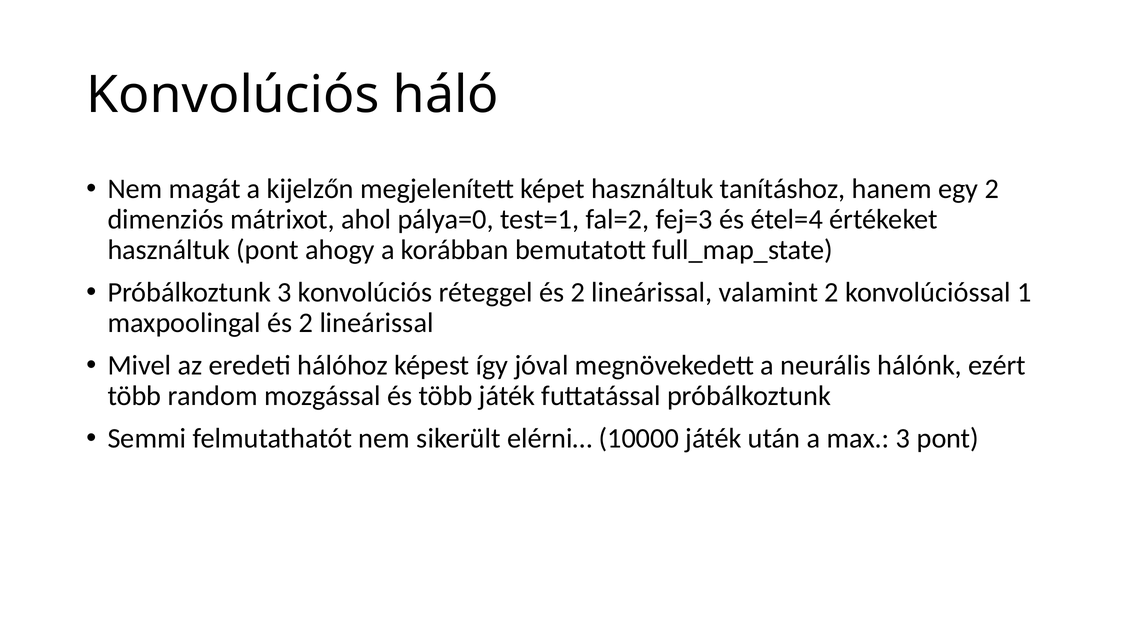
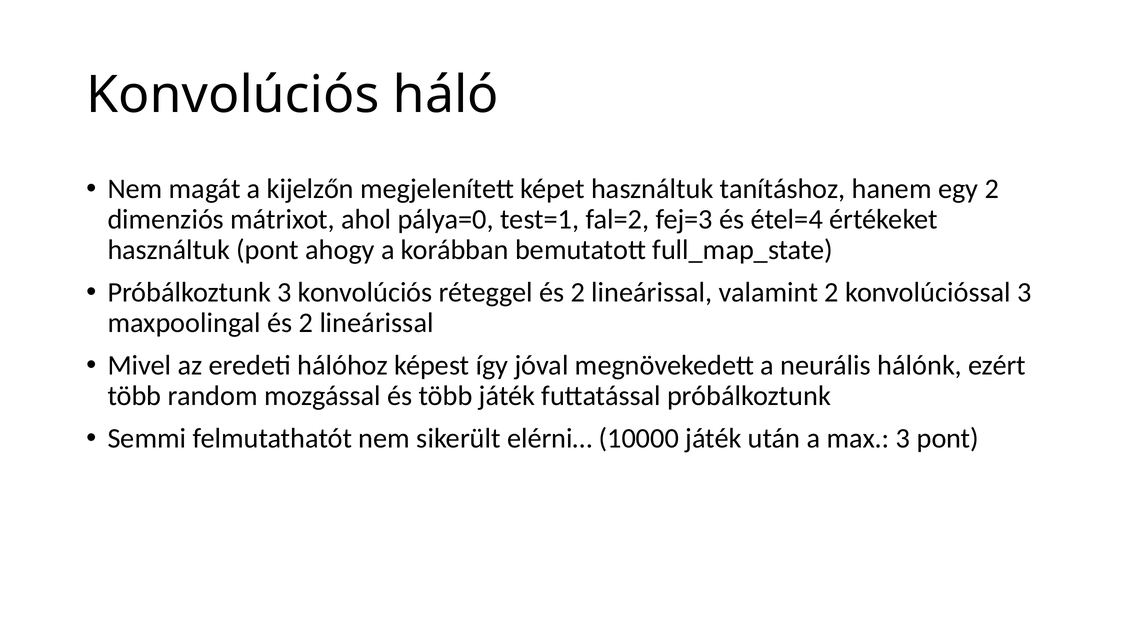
konvolúcióssal 1: 1 -> 3 (1024, 292)
